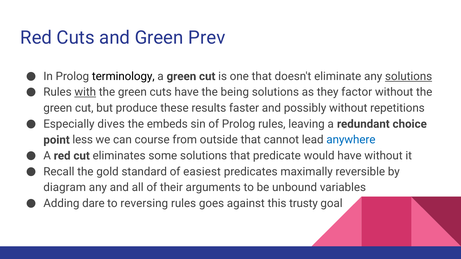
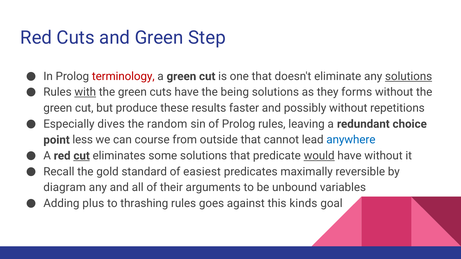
Prev: Prev -> Step (207, 38)
terminology colour: black -> red (123, 76)
factor: factor -> forms (357, 92)
embeds: embeds -> random (167, 124)
cut underline: none -> present (82, 156)
would underline: none -> present (319, 156)
dare: dare -> plus (93, 204)
reversing: reversing -> thrashing (144, 204)
trusty: trusty -> kinds (303, 204)
